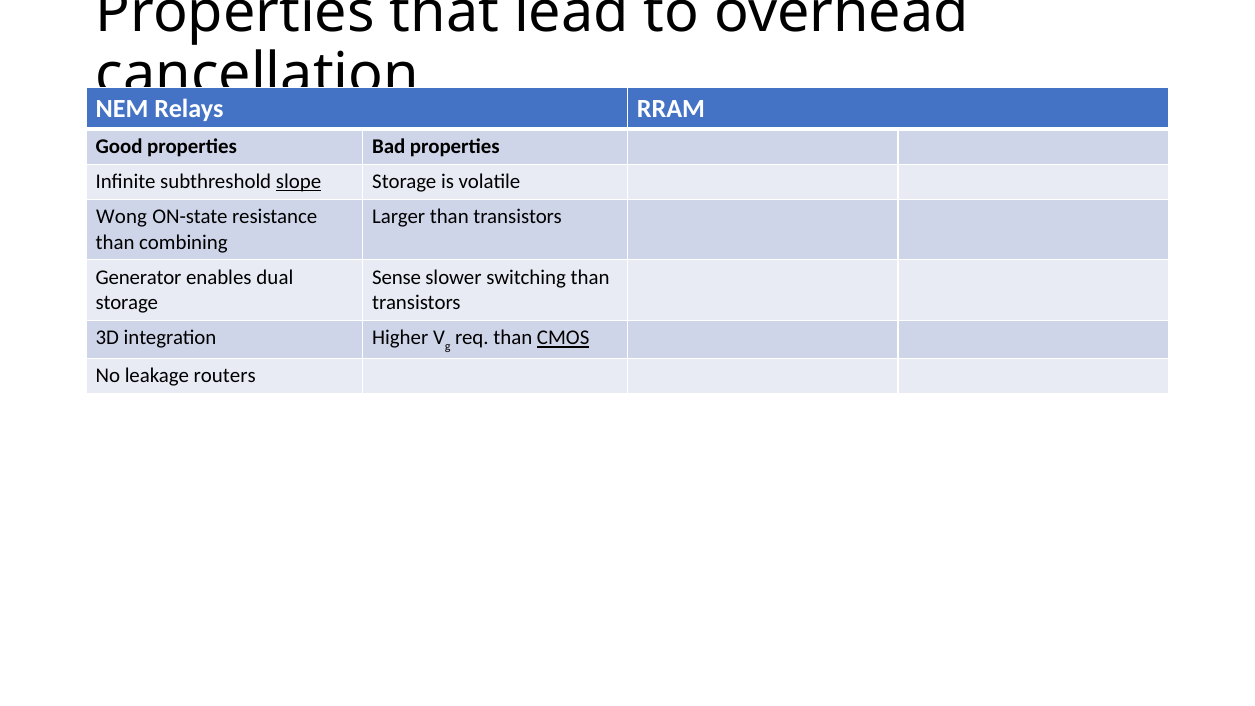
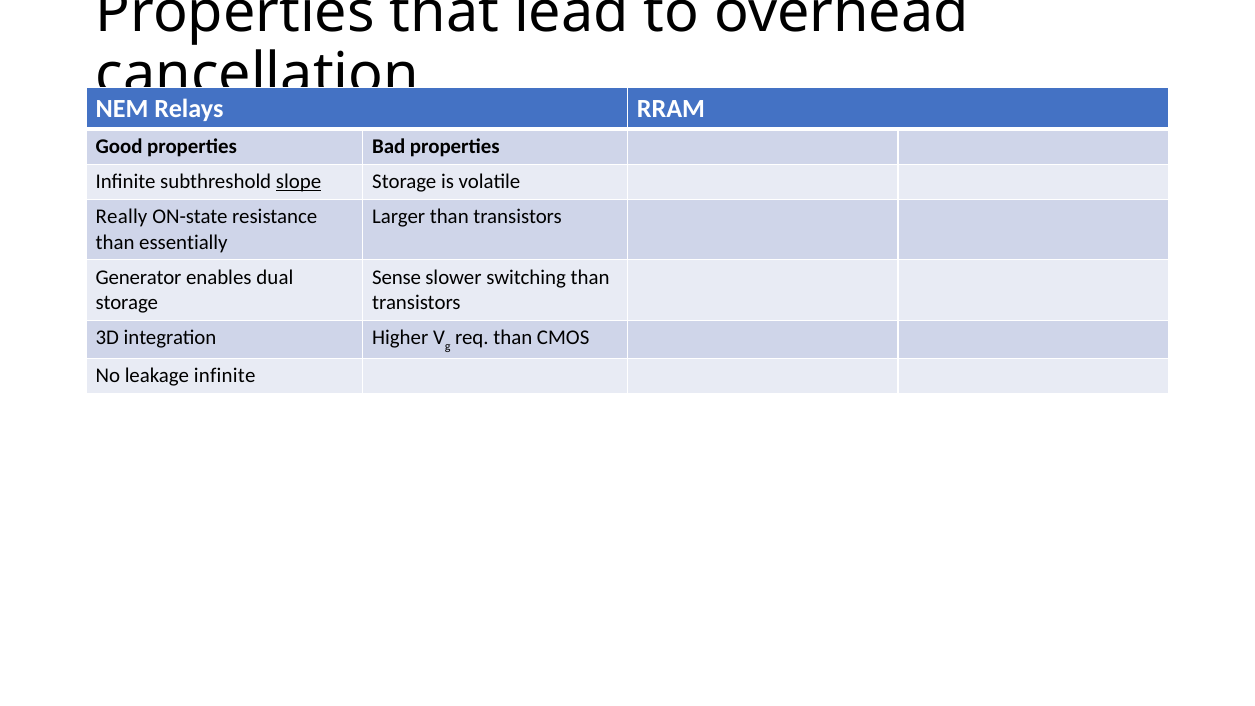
Wong: Wong -> Really (122, 217)
combining: combining -> essentially (183, 242)
CMOS underline: present -> none (563, 338)
leakage routers: routers -> infinite (225, 376)
